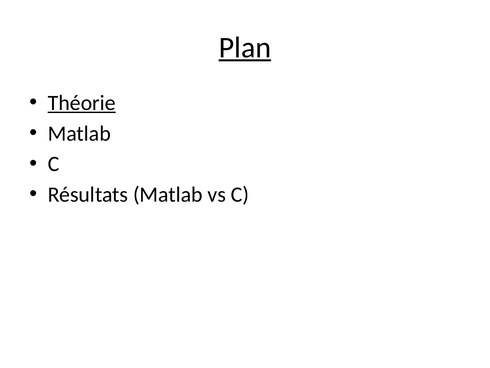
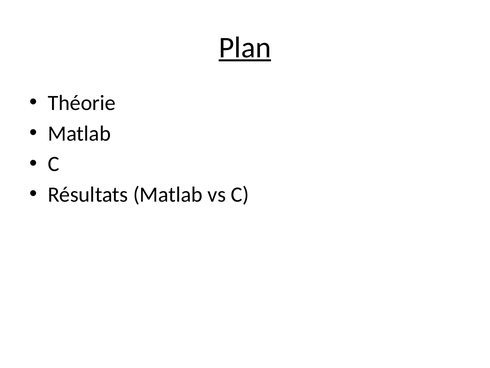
Théorie underline: present -> none (82, 103)
